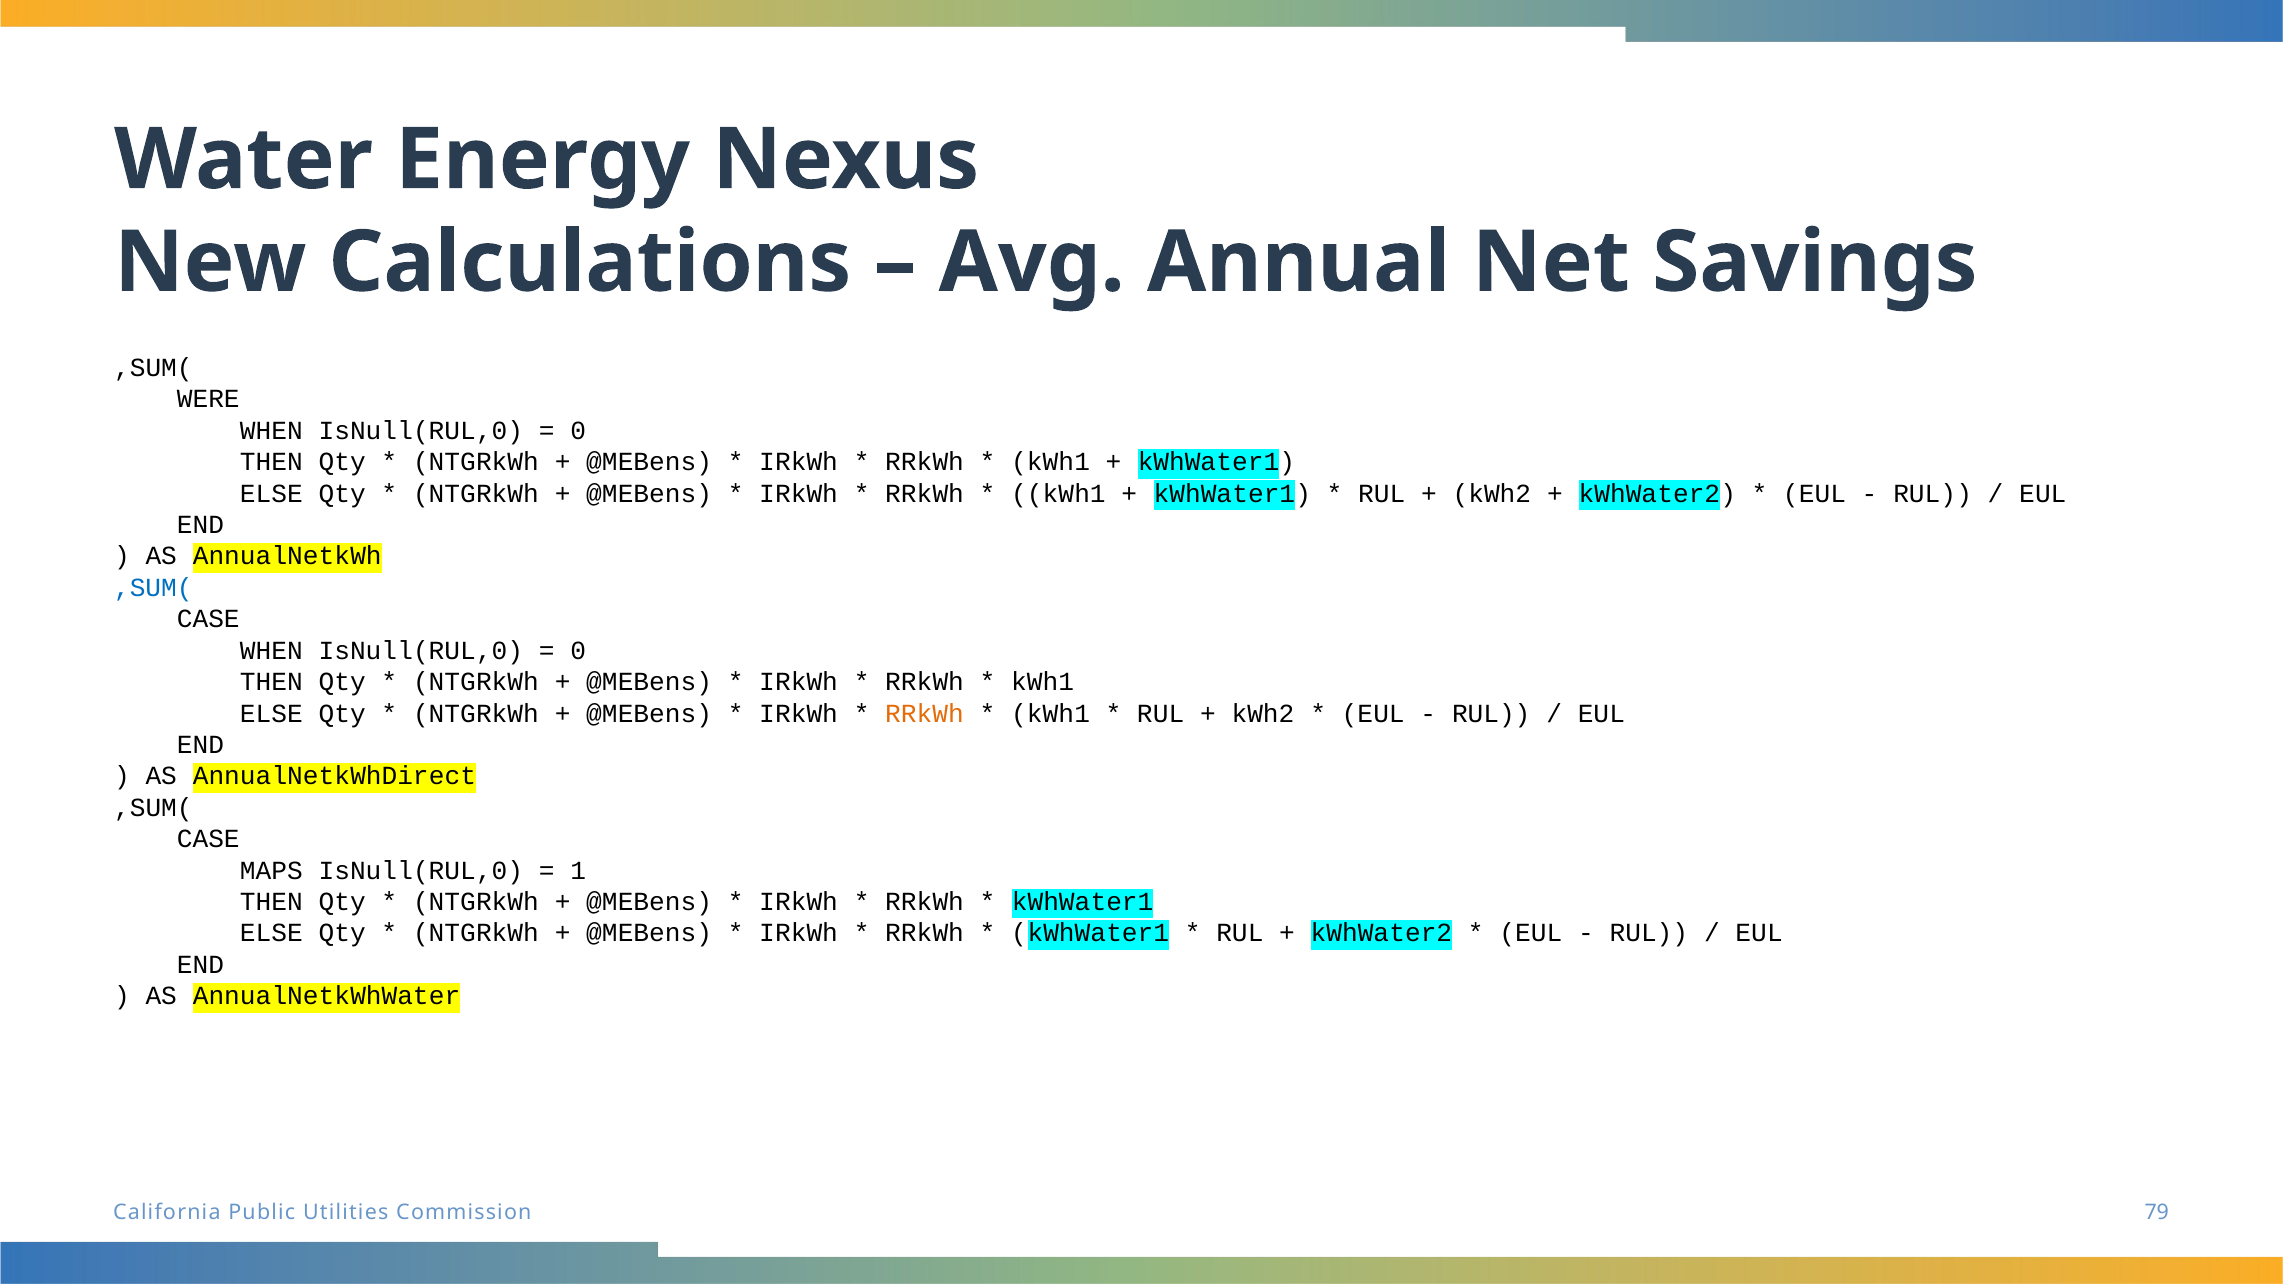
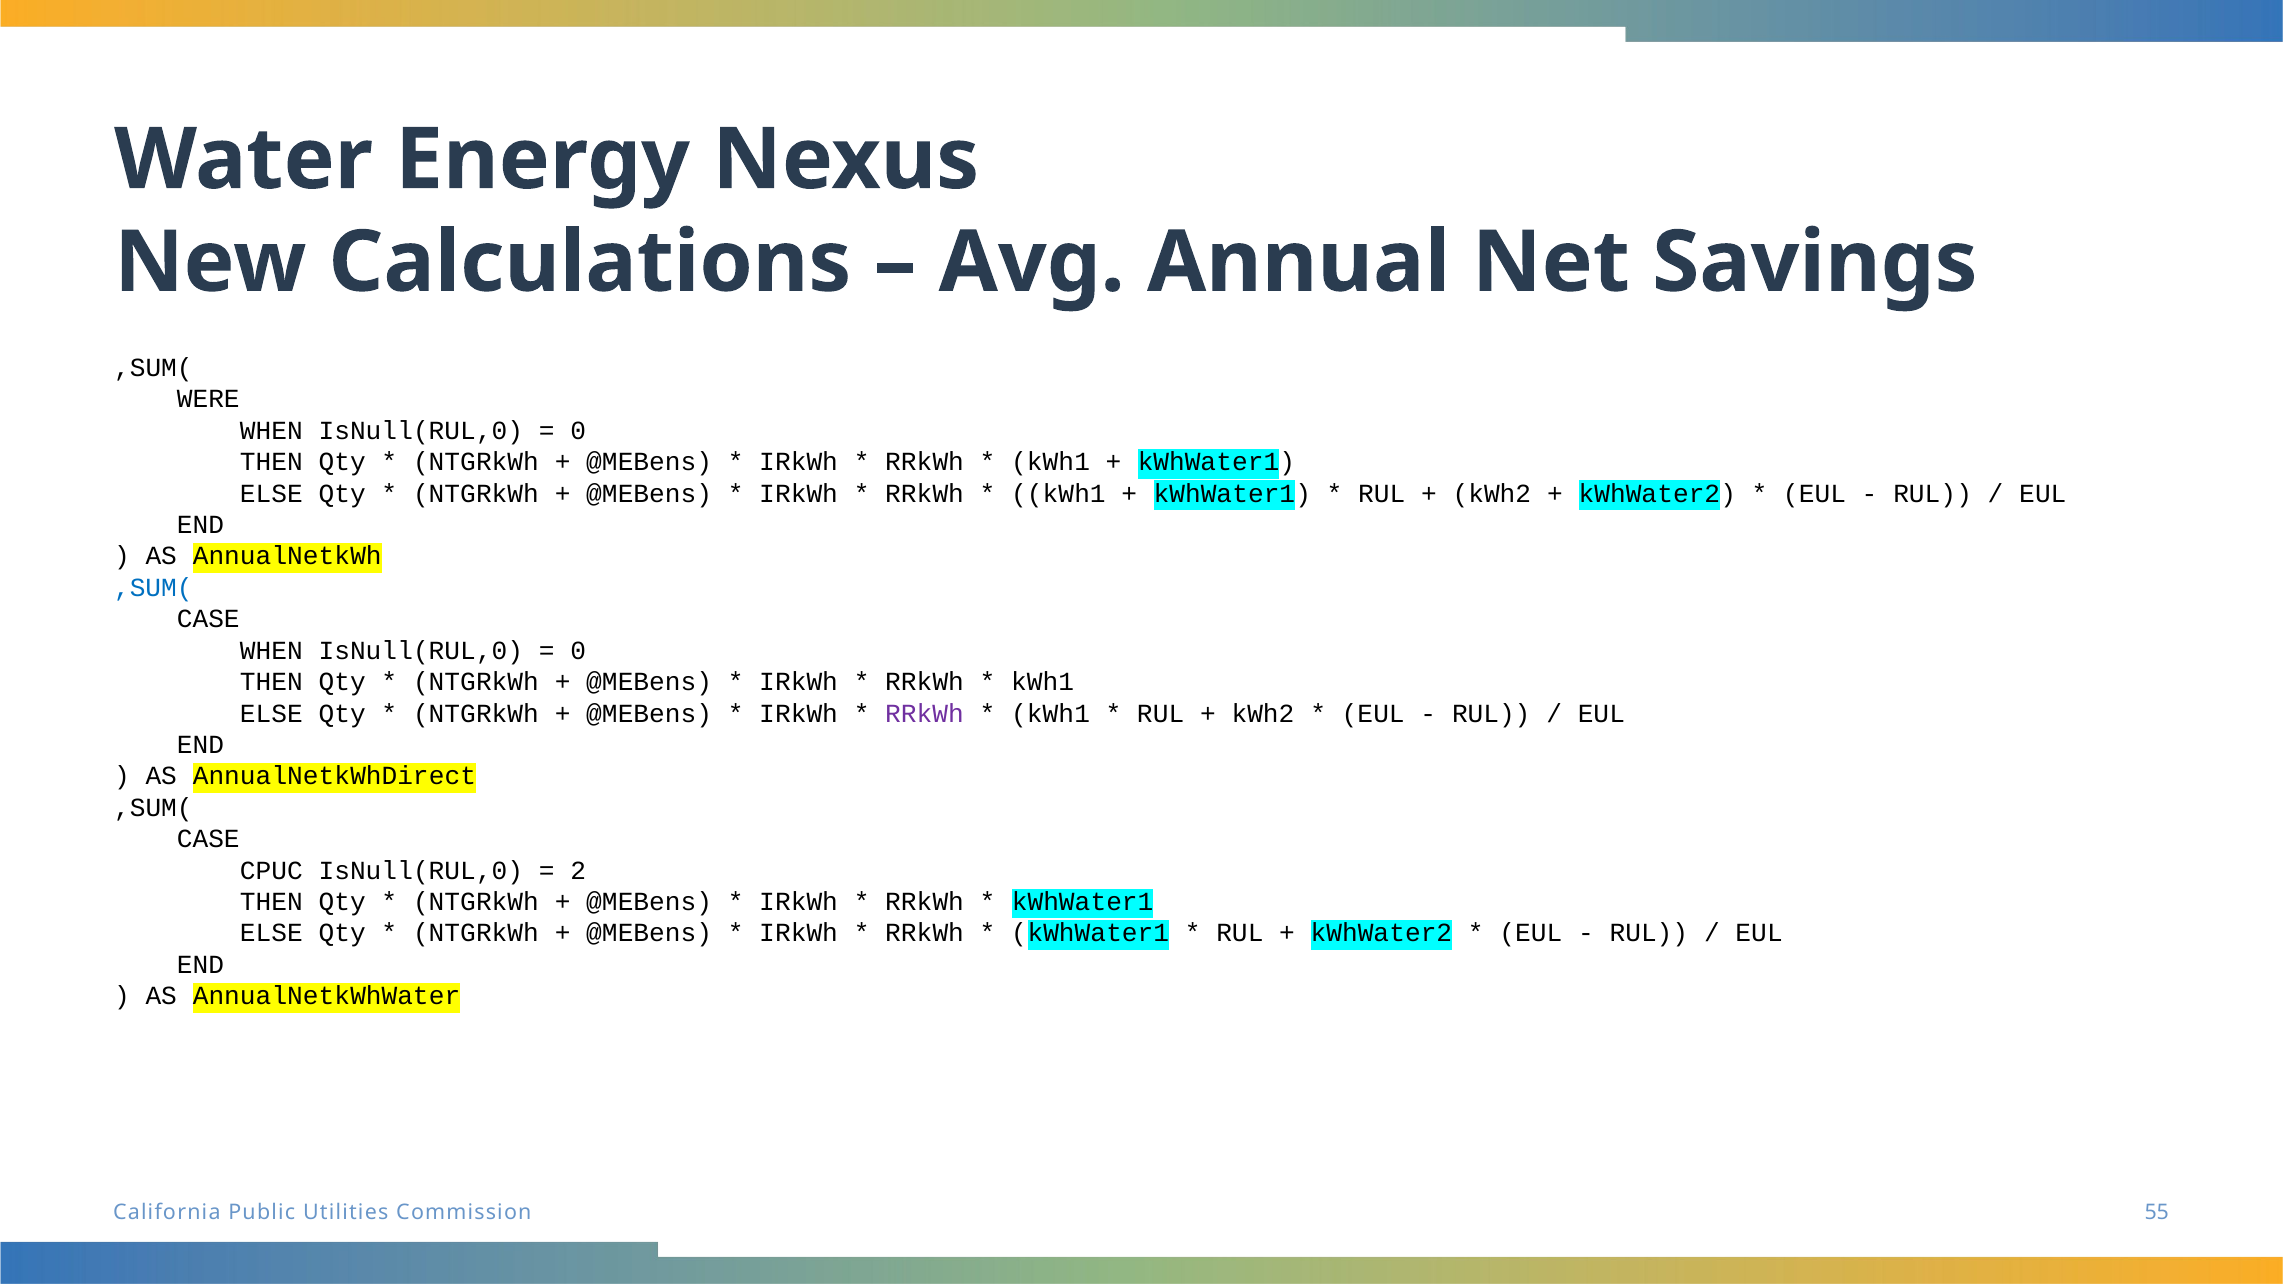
RRkWh colour: orange -> purple (925, 713)
MAPS: MAPS -> CPUC (271, 871)
1: 1 -> 2 (578, 871)
79: 79 -> 55 (2157, 1213)
